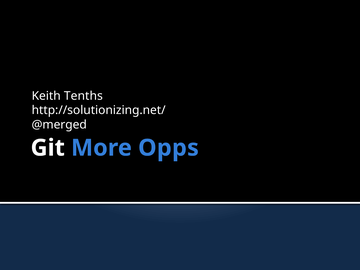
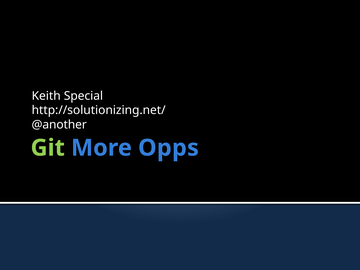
Tenths: Tenths -> Special (83, 96)
@merged: @merged -> @another (59, 125)
Git colour: white -> light green (48, 148)
